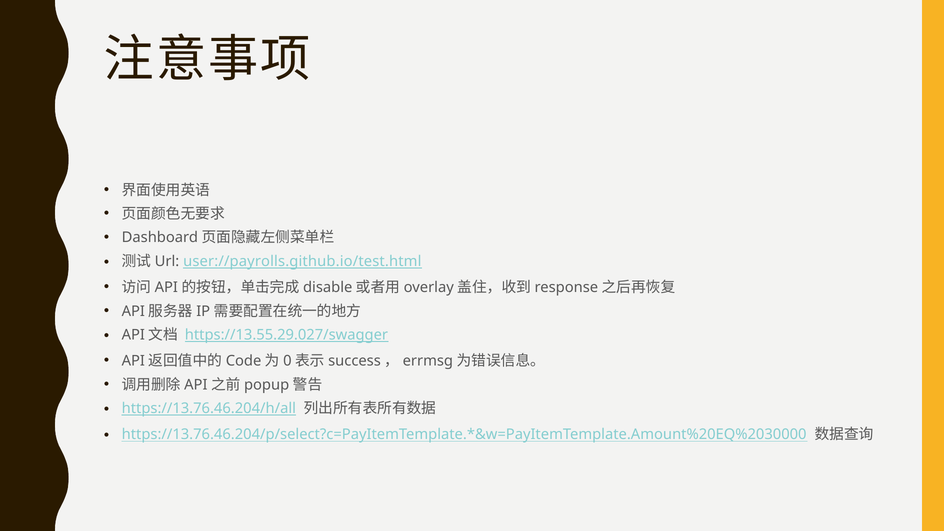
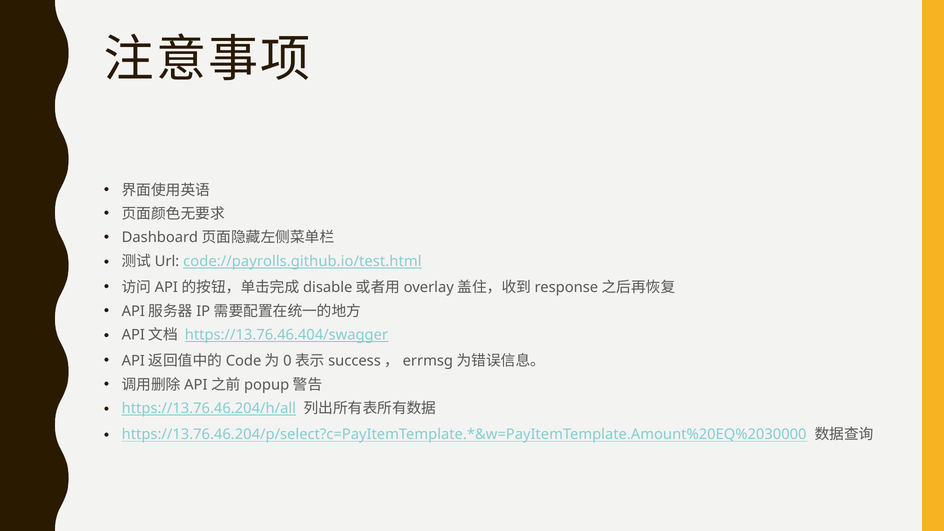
user://payrolls.github.io/test.html: user://payrolls.github.io/test.html -> code://payrolls.github.io/test.html (302, 261)
https://13.55.29.027/swagger: https://13.55.29.027/swagger -> https://13.76.46.404/swagger (286, 335)
